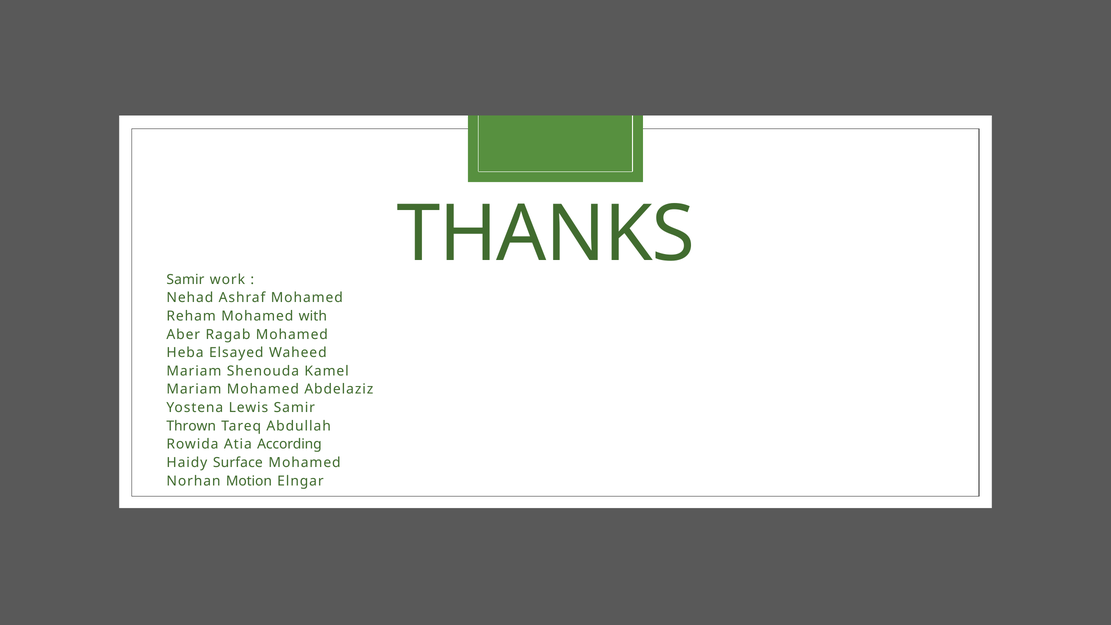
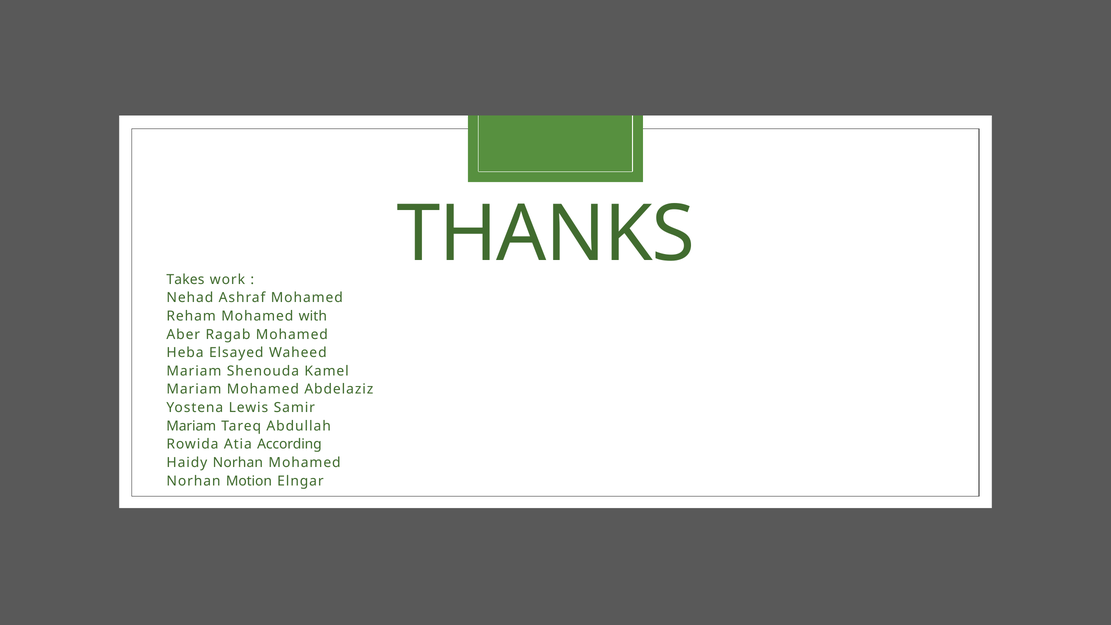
Samir: Samir -> Takes (185, 280)
Thrown: Thrown -> Mariam (191, 426)
Haidy Surface: Surface -> Norhan (238, 463)
